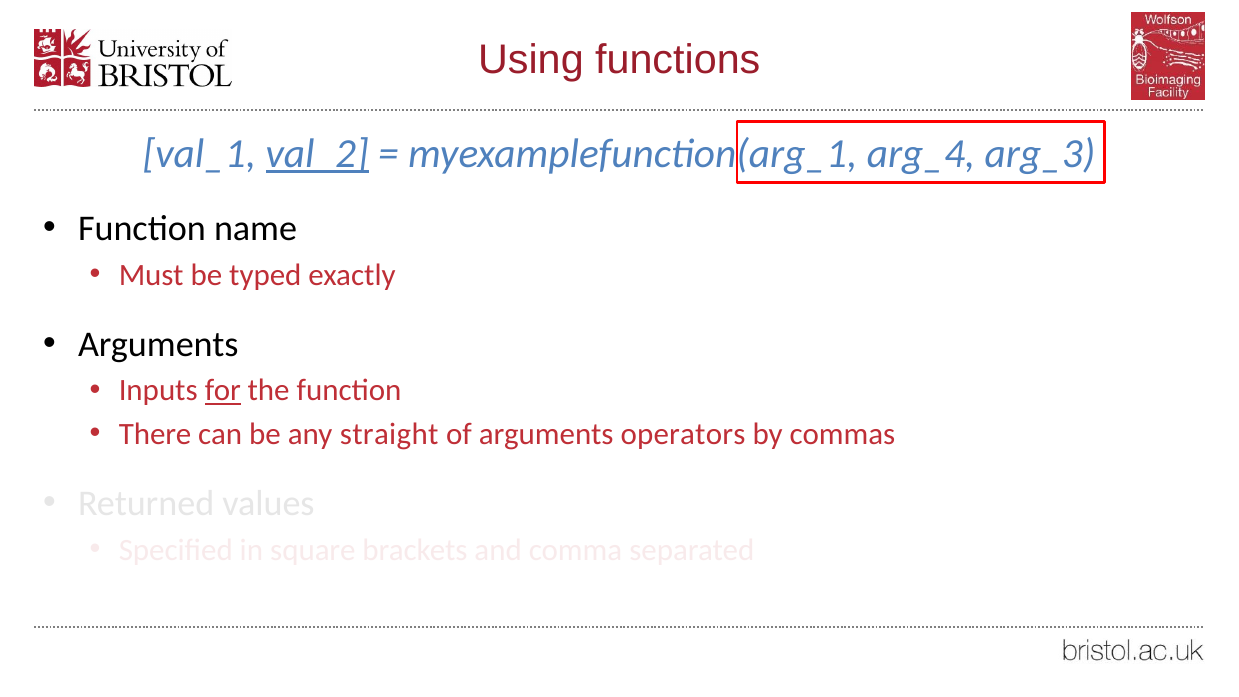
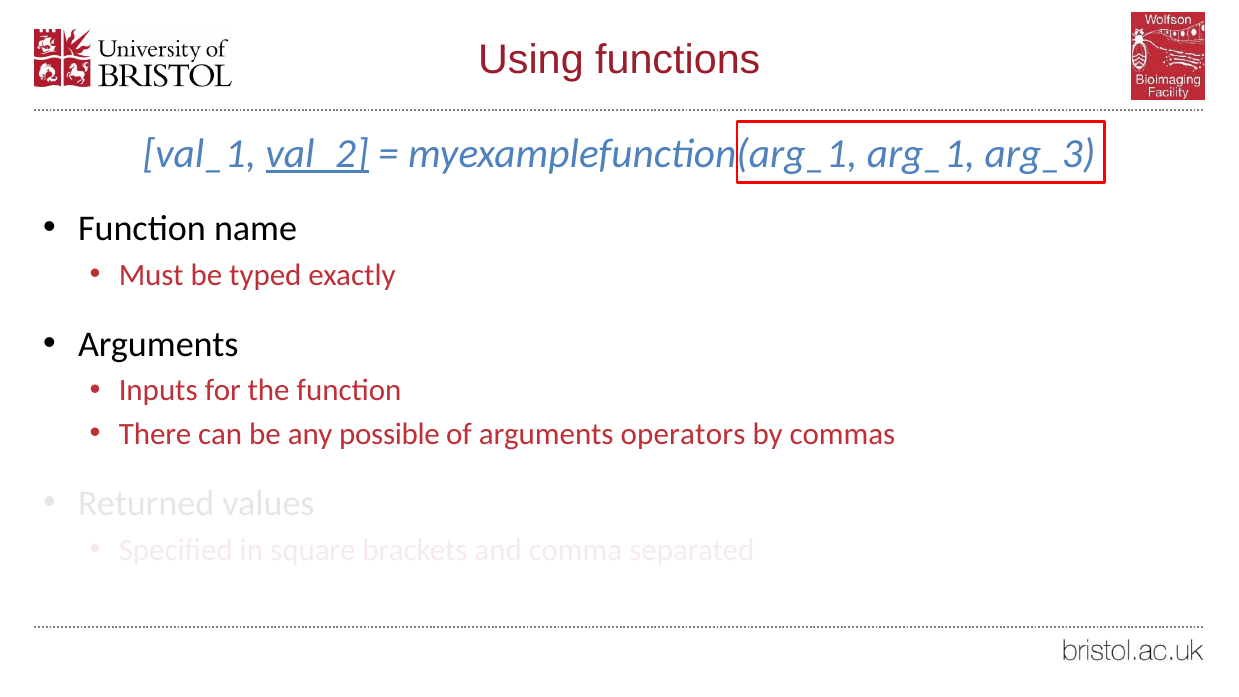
arg_4: arg_4 -> arg_1 (921, 154)
for underline: present -> none (223, 391)
straight: straight -> possible (389, 434)
